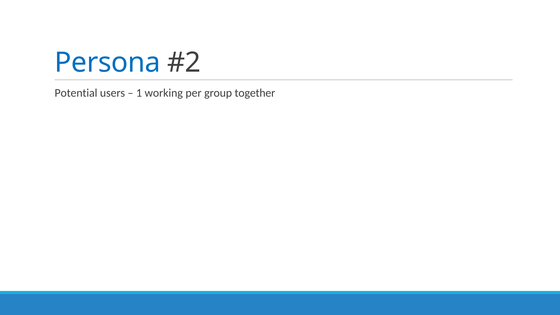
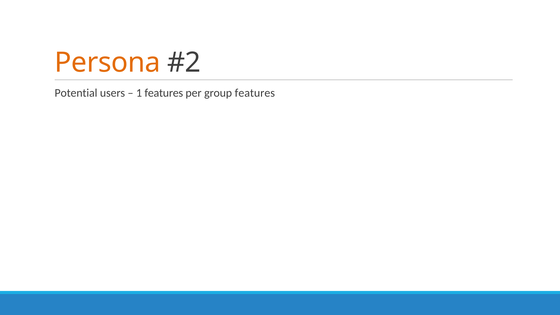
Persona colour: blue -> orange (108, 63)
1 working: working -> features (164, 93)
group together: together -> features (255, 93)
